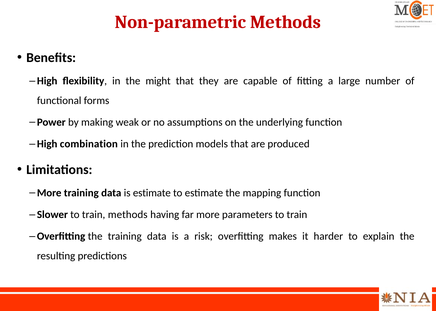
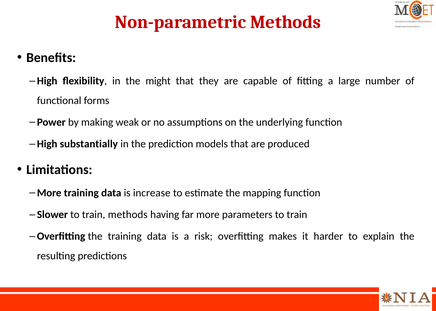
combination: combination -> substantially (89, 144)
is estimate: estimate -> increase (152, 193)
